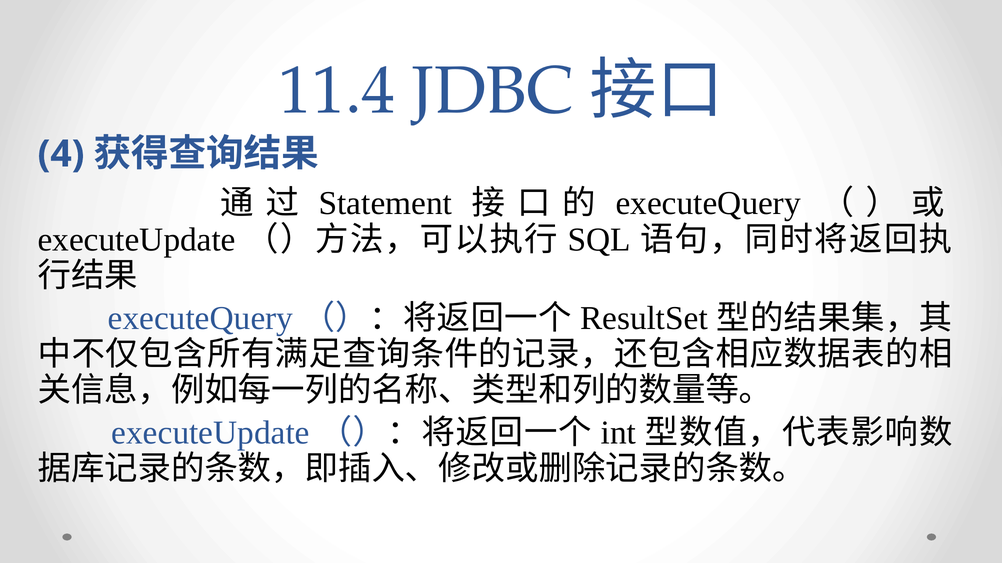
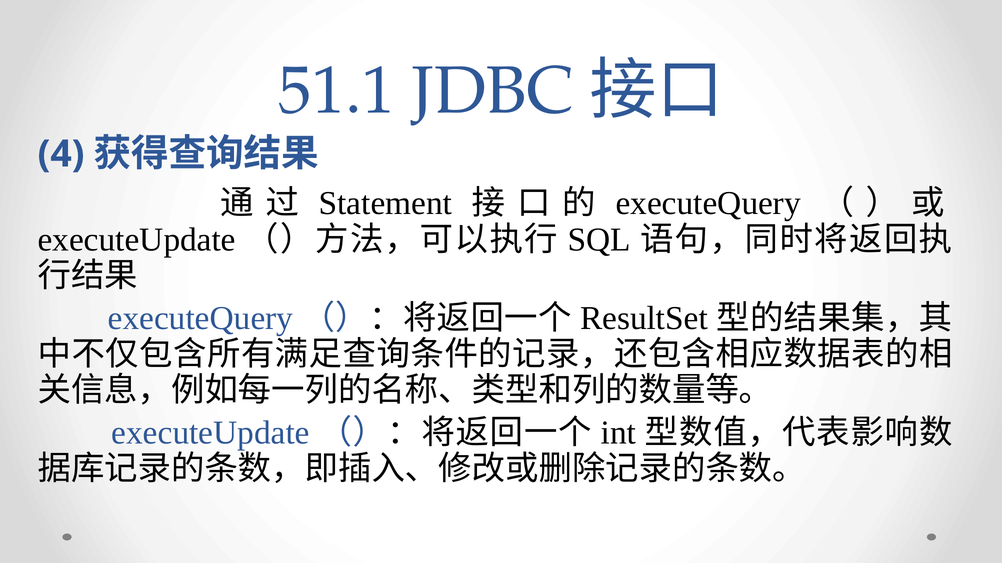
11.4: 11.4 -> 51.1 (337, 91)
